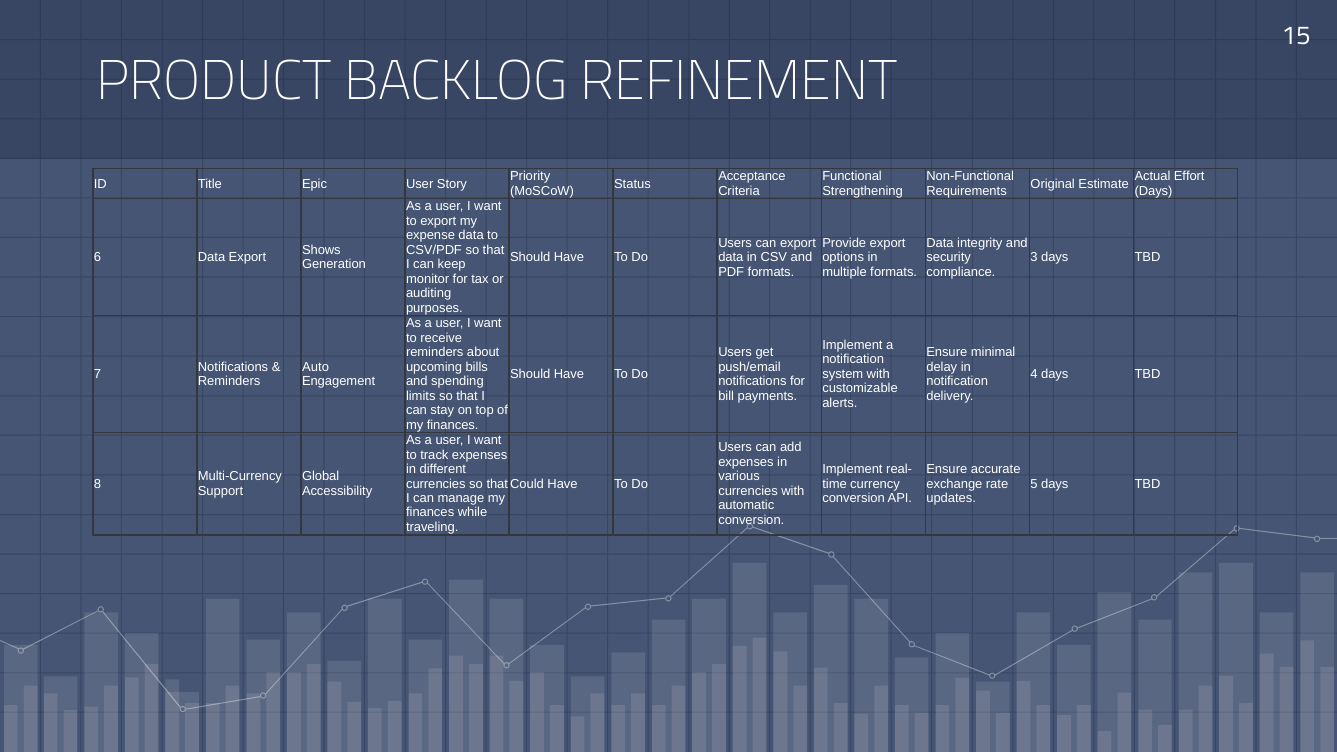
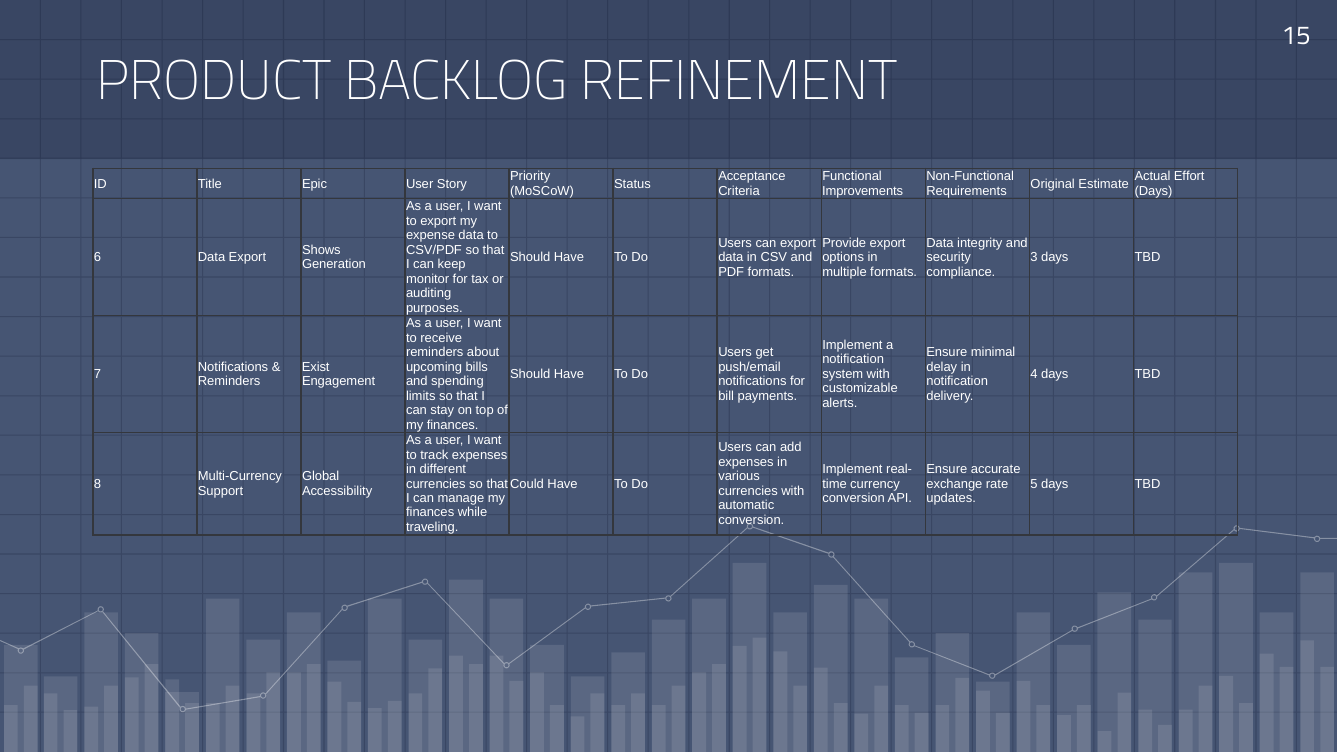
Strengthening: Strengthening -> Improvements (863, 191)
Auto: Auto -> Exist (316, 367)
